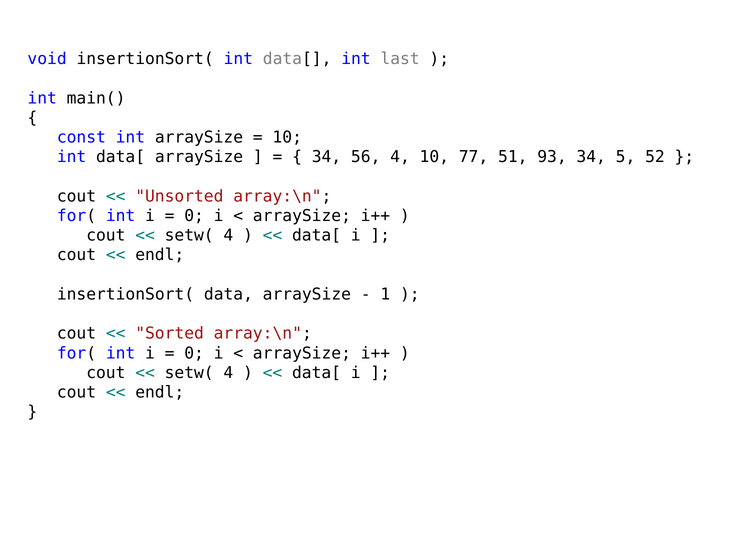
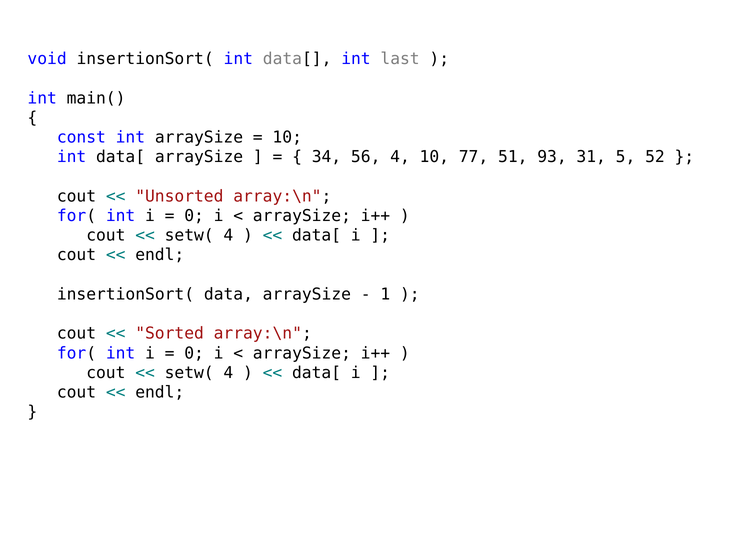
93 34: 34 -> 31 (591, 157)
